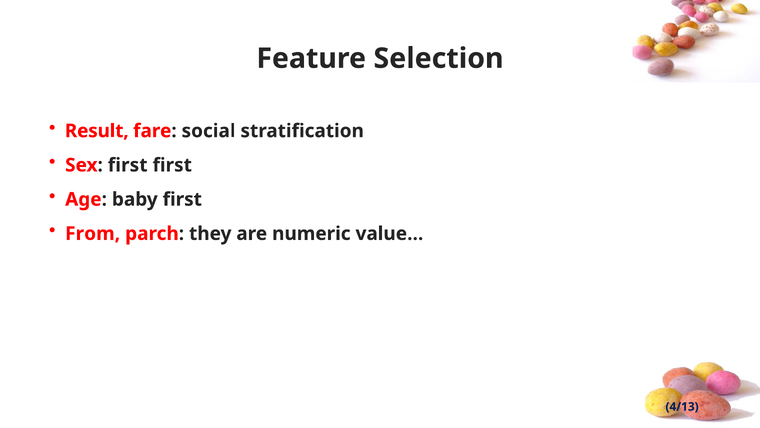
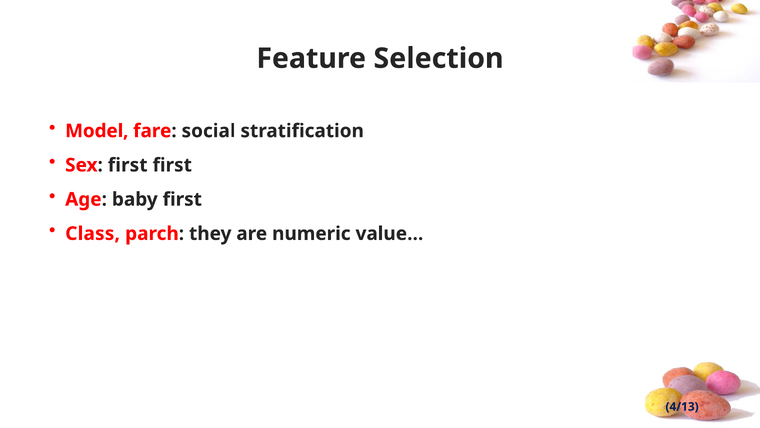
Result: Result -> Model (97, 131)
From: From -> Class (93, 233)
